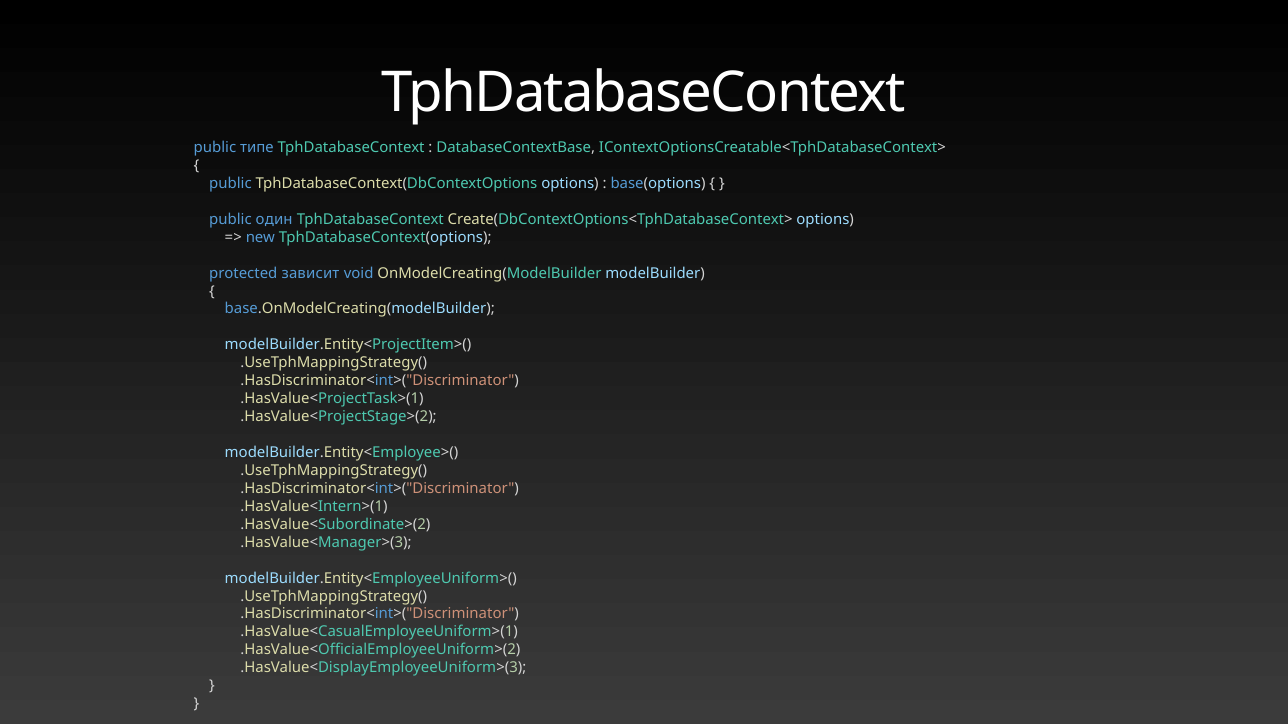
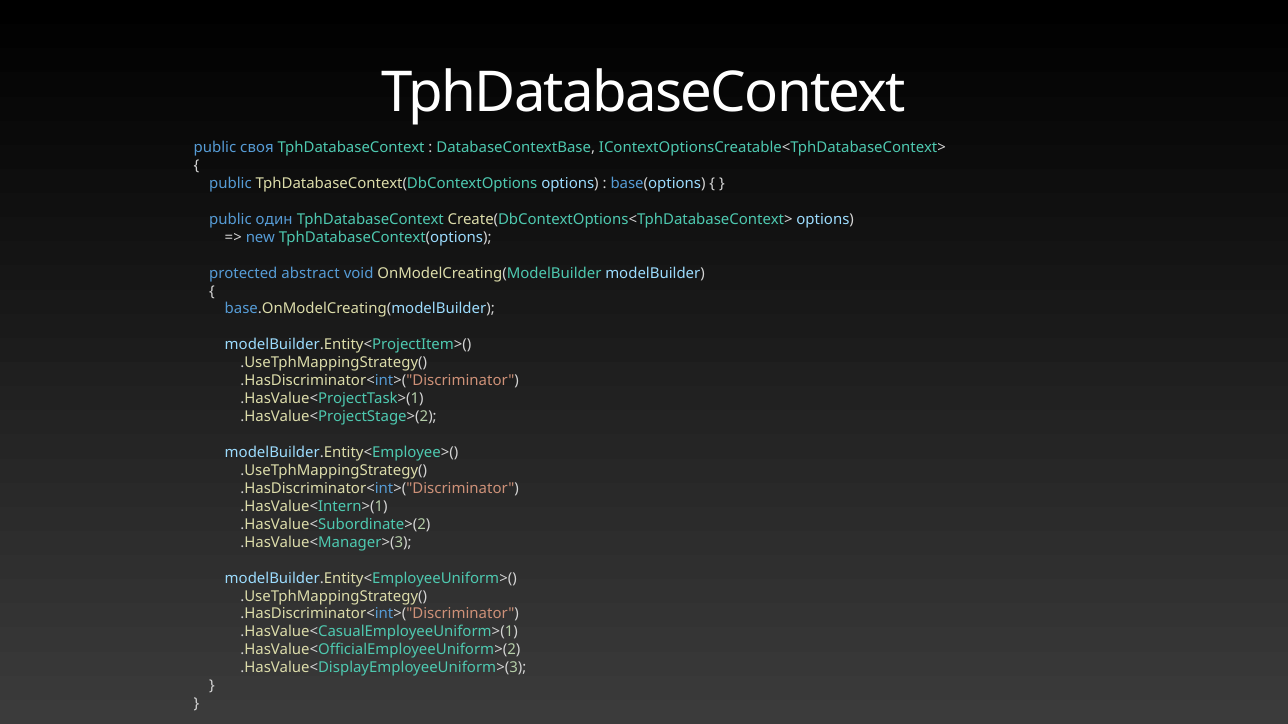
типе: типе -> своя (257, 148)
зависит: зависит -> abstract (311, 273)
